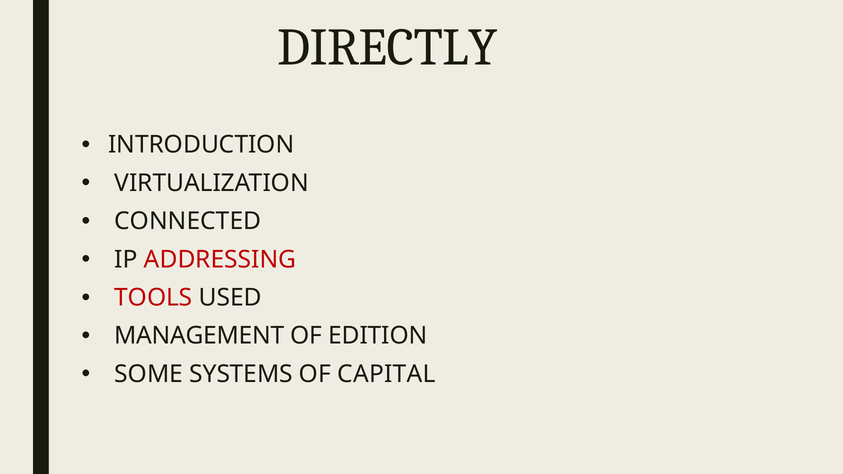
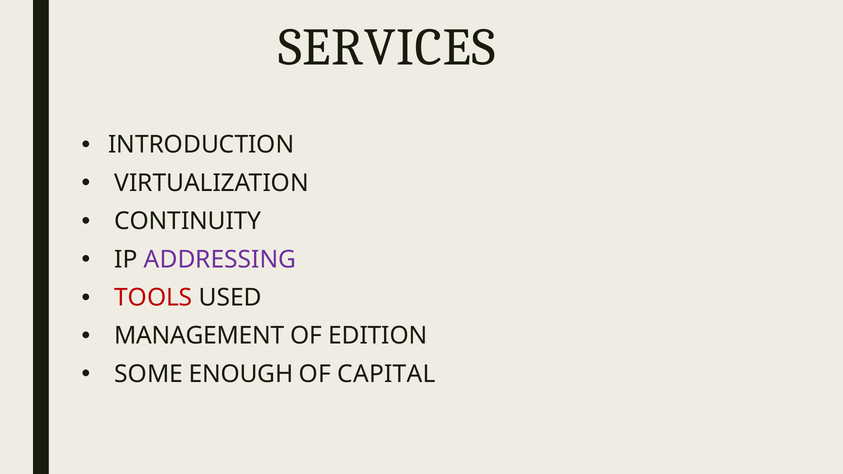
DIRECTLY: DIRECTLY -> SERVICES (387, 47)
CONNECTED: CONNECTED -> CONTINUITY (188, 221)
ADDRESSING colour: red -> purple (220, 260)
SYSTEMS: SYSTEMS -> ENOUGH (241, 374)
